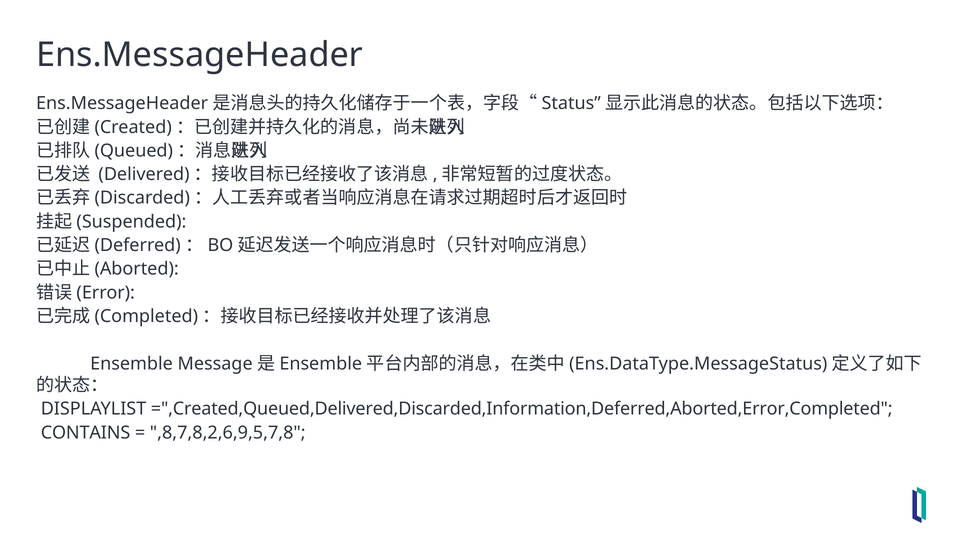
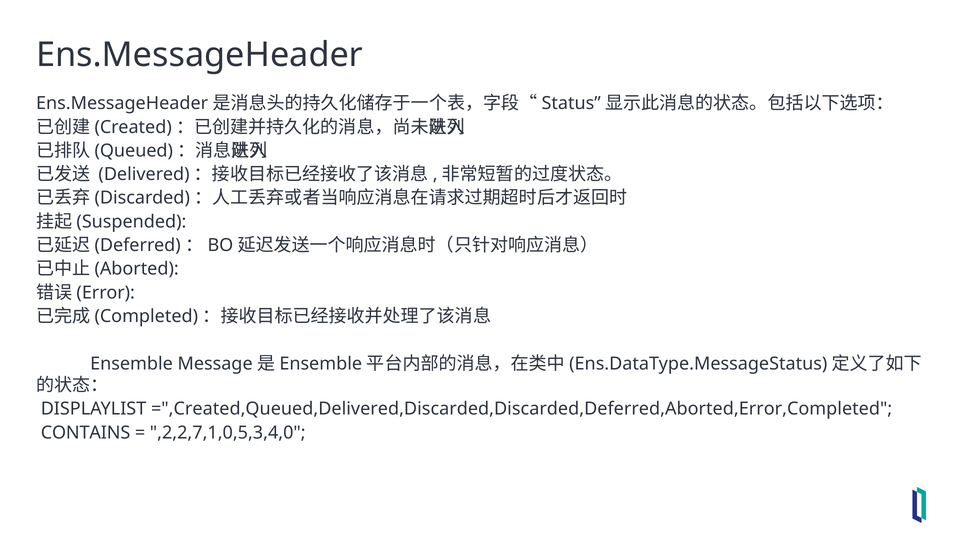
=",Created,Queued,Delivered,Discarded,Information,Deferred,Aborted,Error,Completed: =",Created,Queued,Delivered,Discarded,Information,Deferred,Aborted,Error,Completed -> =",Created,Queued,Delivered,Discarded,Discarded,Deferred,Aborted,Error,Completed (522, 409)
,8,7,8,2,6,9,5,7,8: ,8,7,8,2,6,9,5,7,8 -> ,2,2,7,1,0,5,3,4,0 (228, 433)
